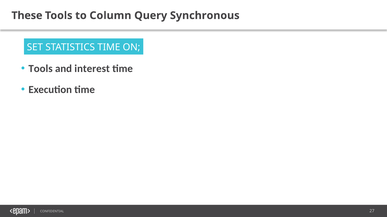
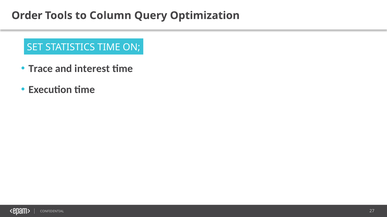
These: These -> Order (27, 16)
Synchronous: Synchronous -> Optimization (205, 16)
Tools: Tools -> Trace (41, 69)
